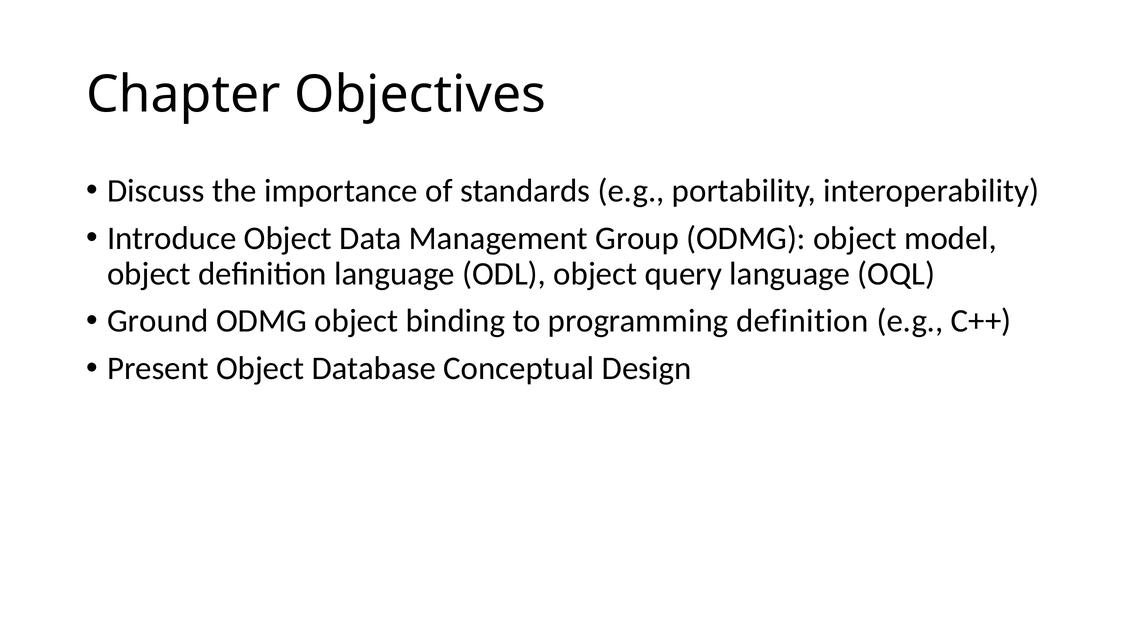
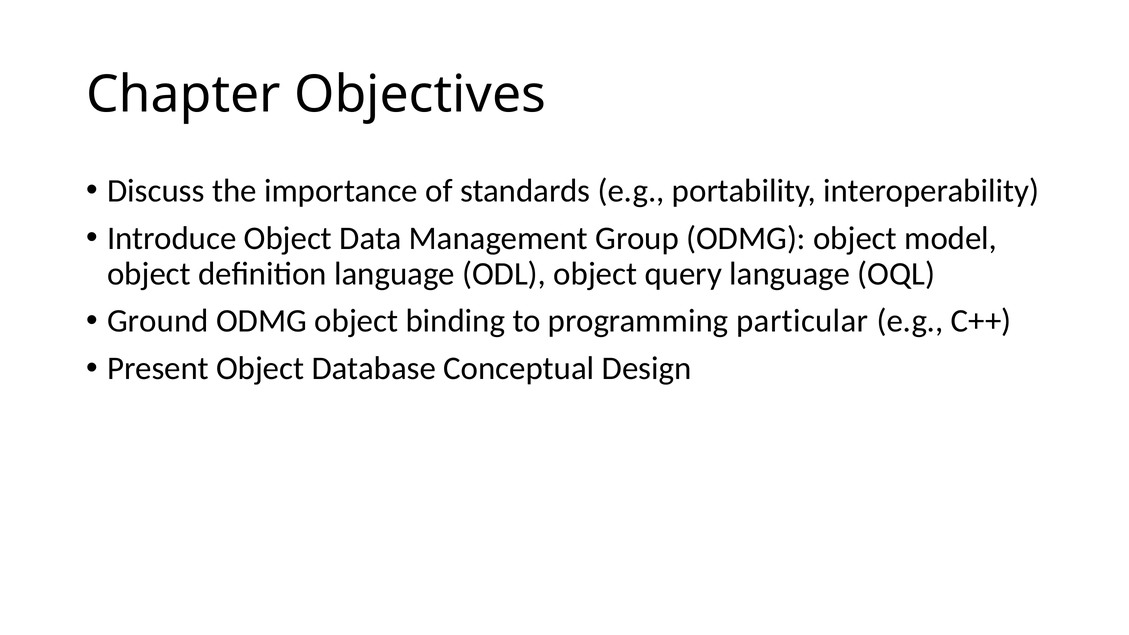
programming definition: definition -> particular (802, 321)
